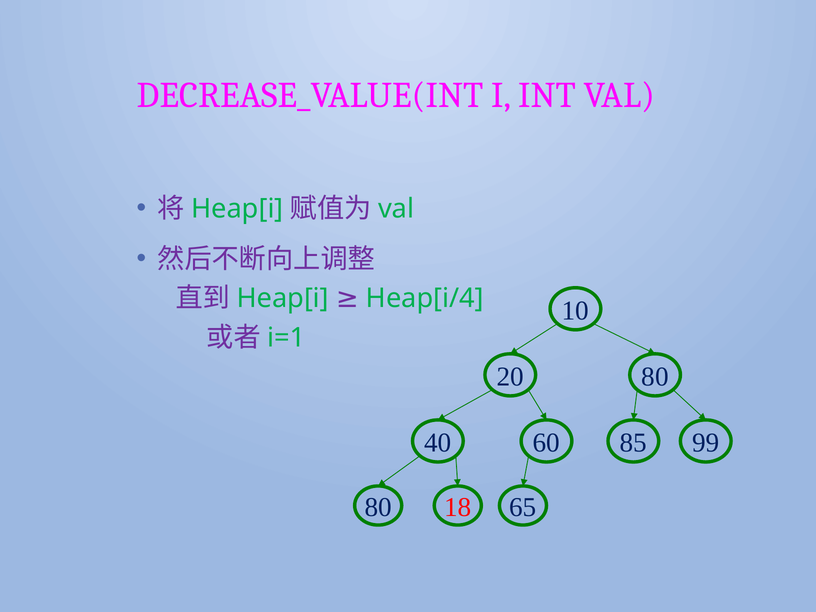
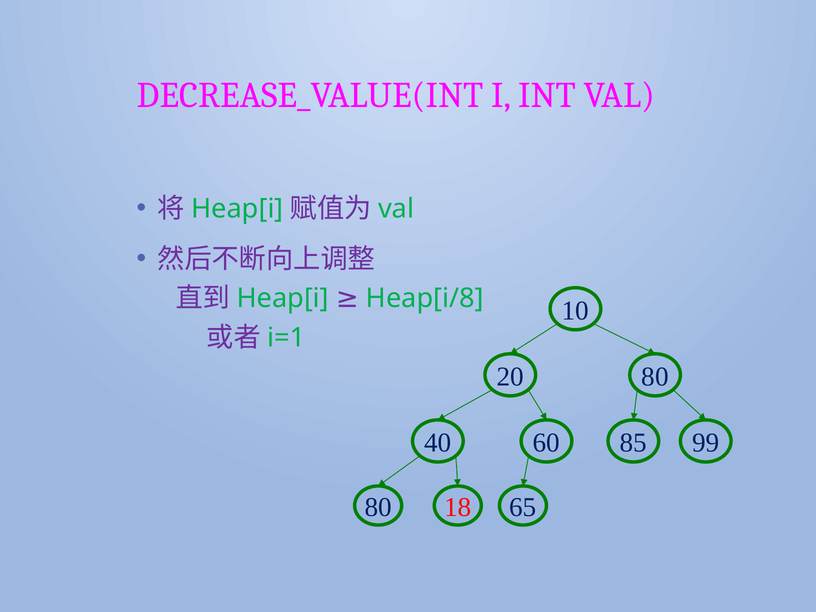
Heap[i/4: Heap[i/4 -> Heap[i/8 (425, 298)
